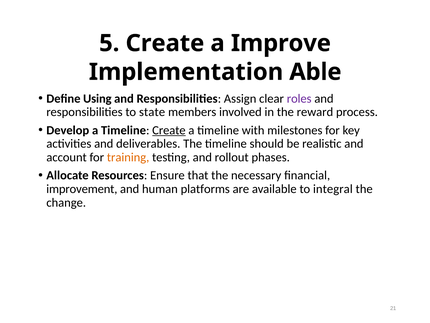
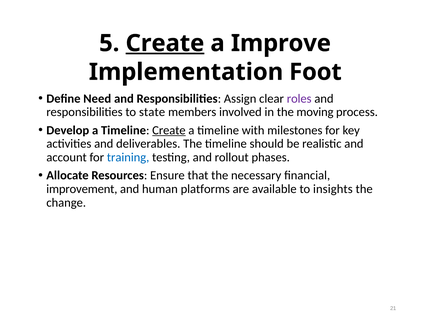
Create underline: none -> present (165, 43)
Able: Able -> Foot (315, 72)
Using: Using -> Need (97, 98)
reward: reward -> moving (315, 112)
training colour: orange -> blue (128, 157)
integral: integral -> insights (333, 189)
